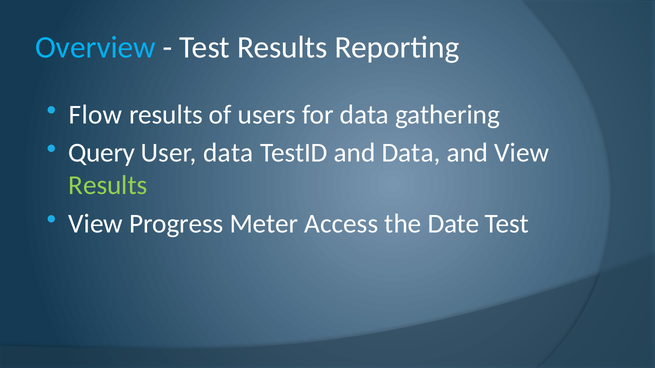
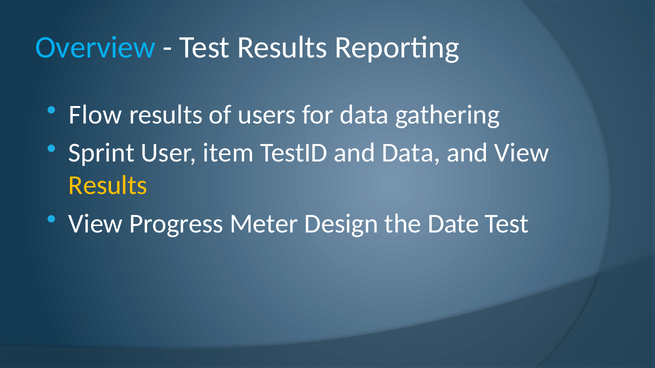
Query: Query -> Sprint (102, 153)
User data: data -> item (228, 153)
Results colour: light green -> yellow (108, 186)
Access: Access -> Design (341, 224)
